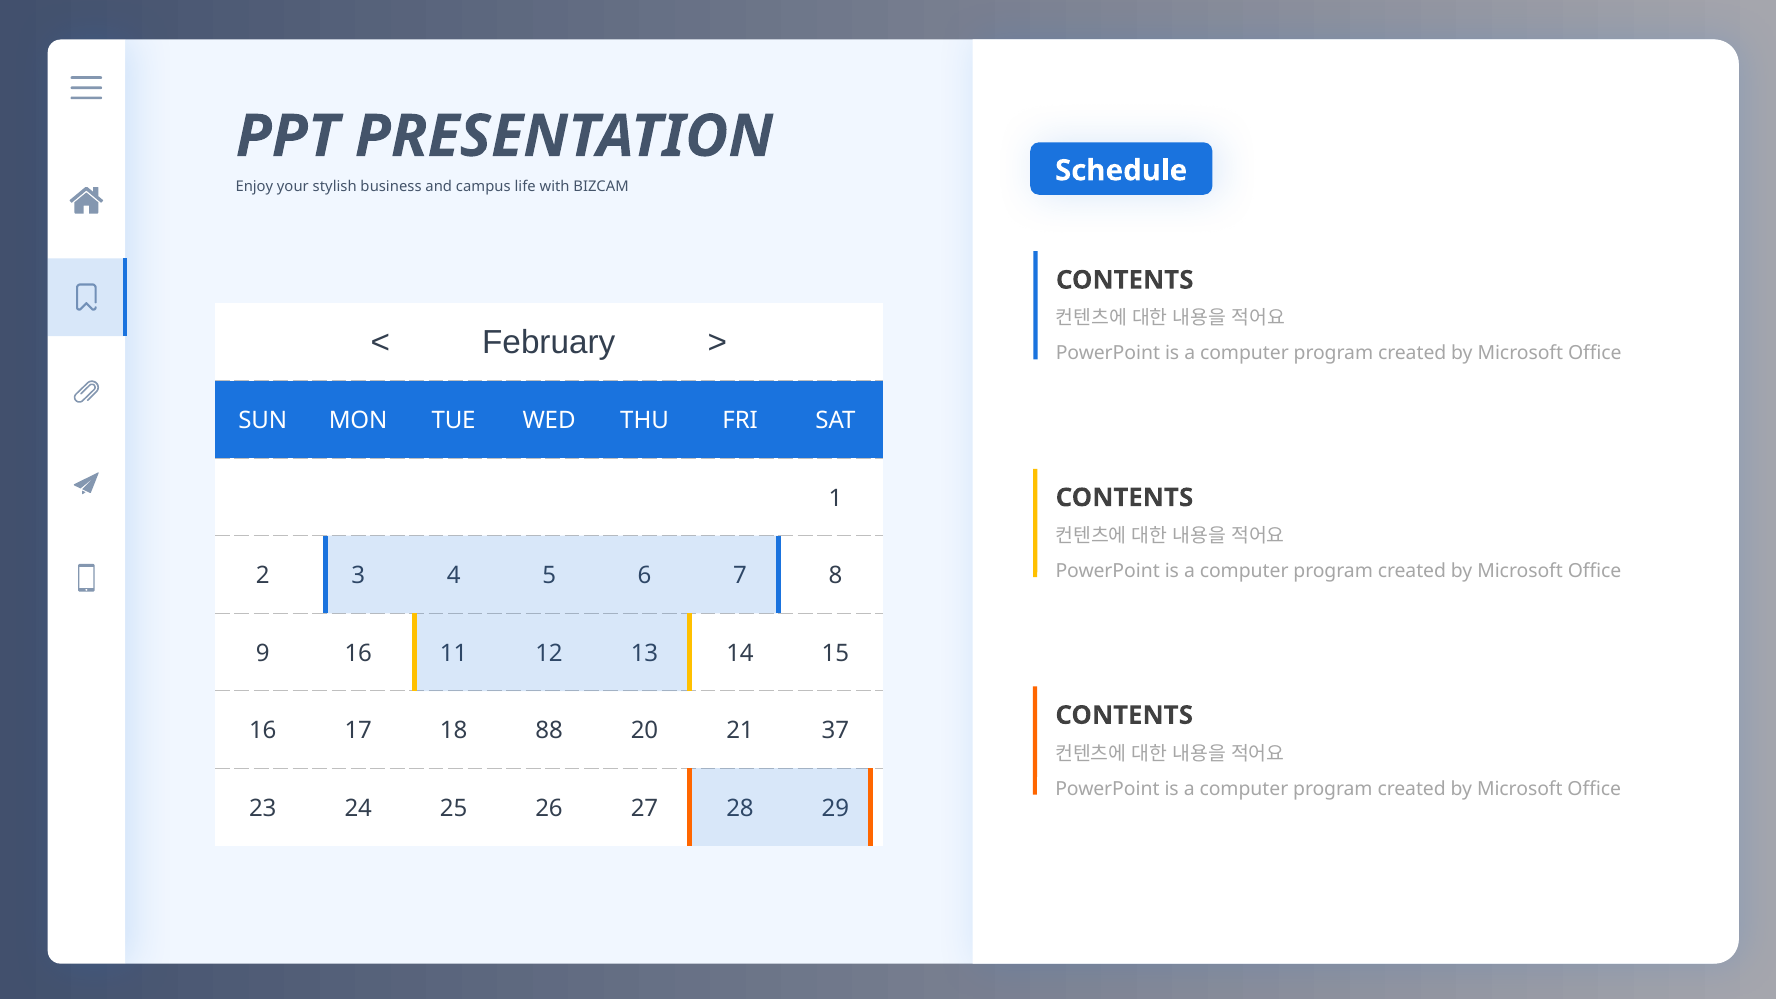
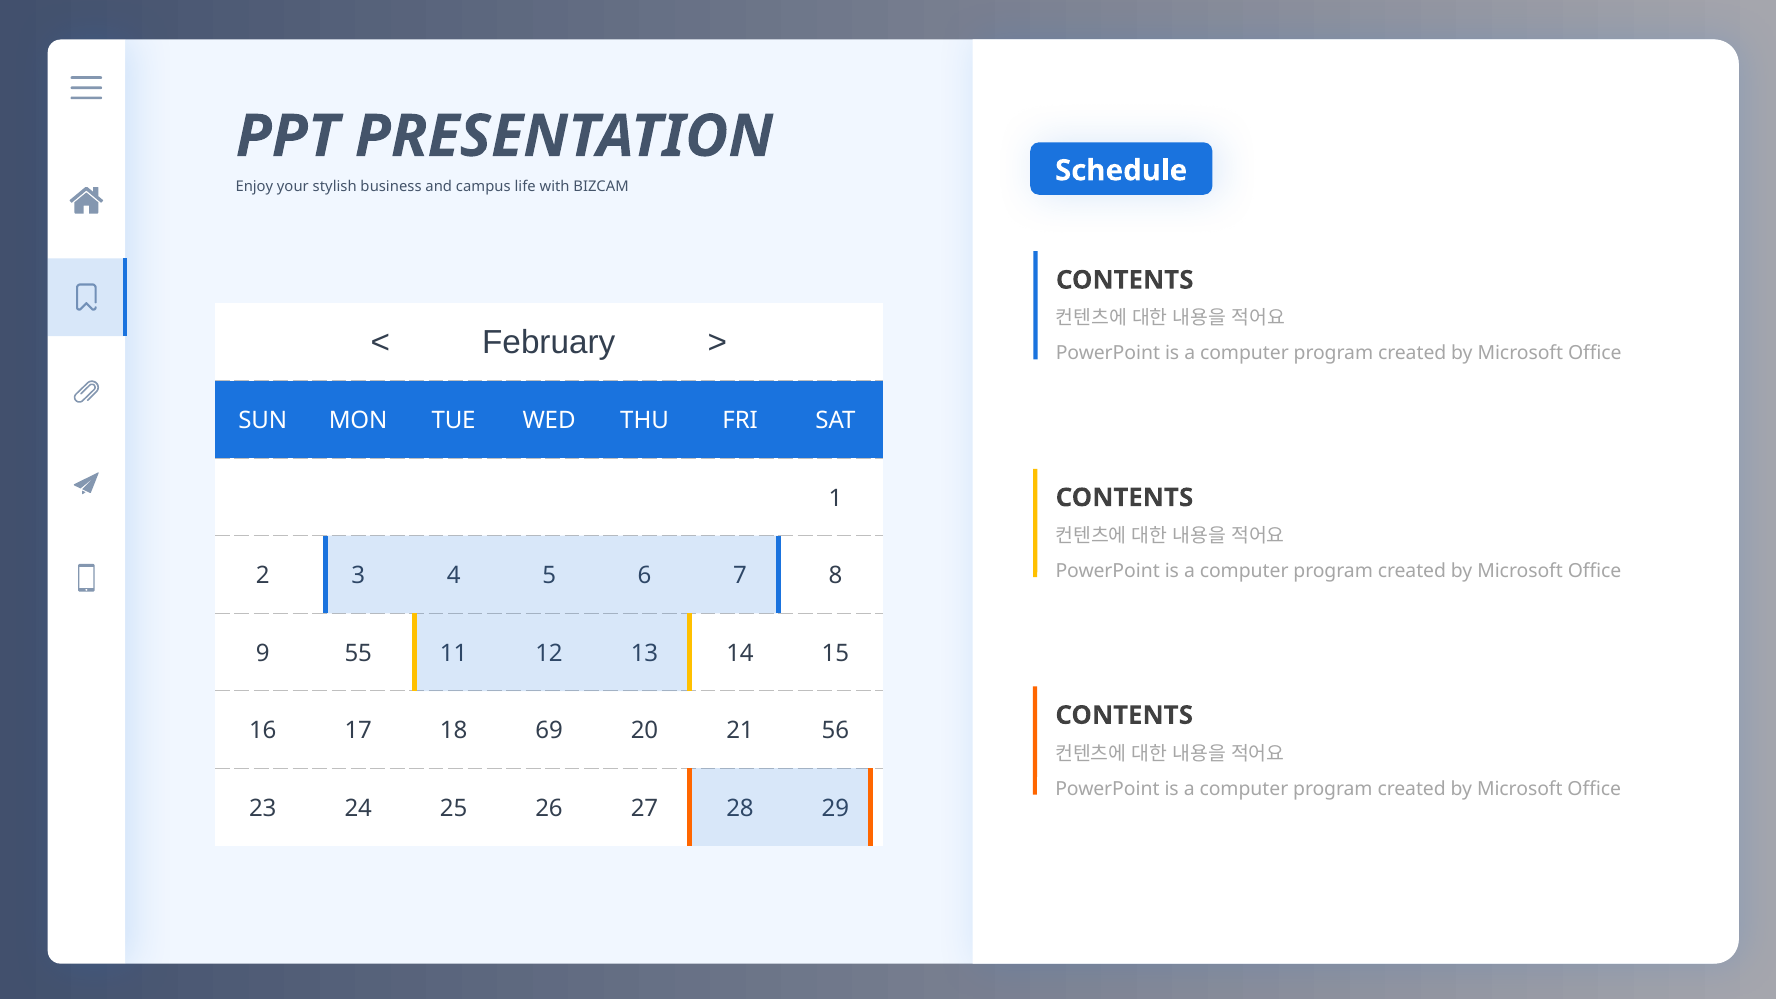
9 16: 16 -> 55 (358, 653)
88: 88 -> 69 (549, 731)
37: 37 -> 56 (835, 731)
